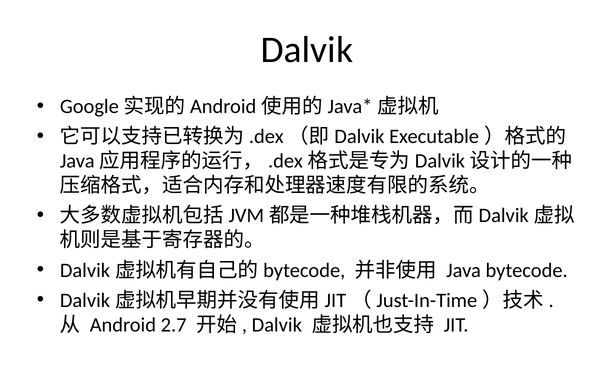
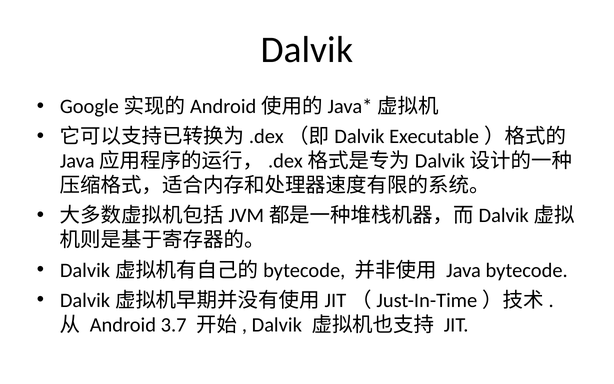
2.7: 2.7 -> 3.7 (174, 325)
